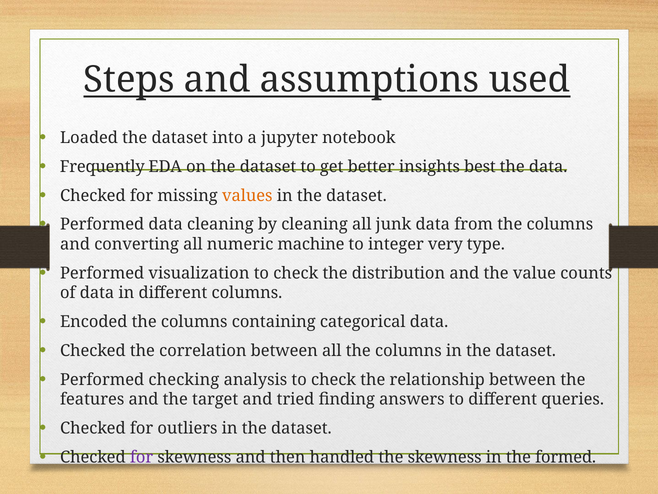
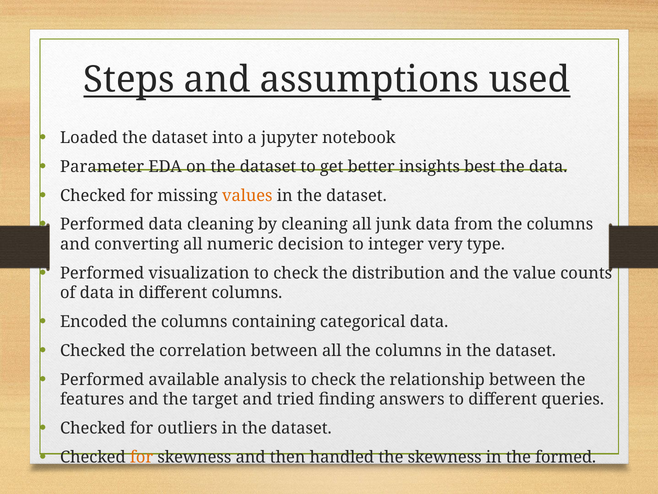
Frequently: Frequently -> Parameter (102, 167)
machine: machine -> decision (311, 244)
checking: checking -> available (184, 379)
for colour: purple -> orange (142, 457)
